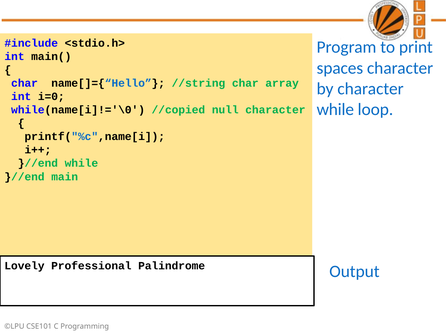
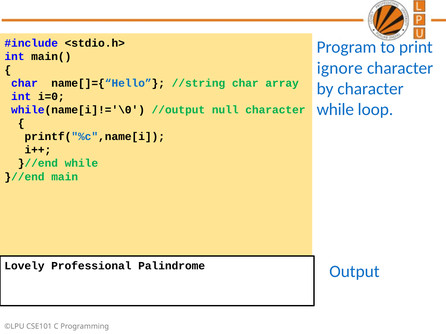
spaces: spaces -> ignore (340, 68)
//copied: //copied -> //output (178, 110)
